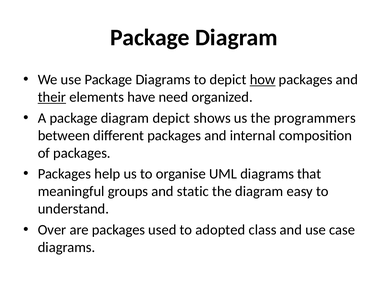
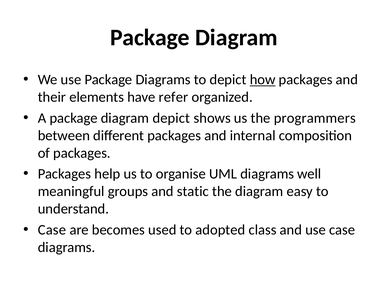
their underline: present -> none (52, 97)
need: need -> refer (173, 97)
that: that -> well (309, 174)
Over: Over -> Case (52, 230)
are packages: packages -> becomes (118, 230)
